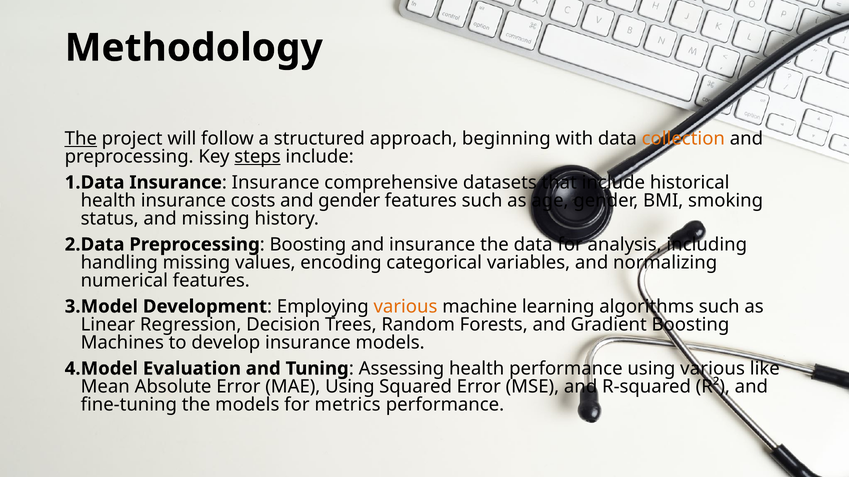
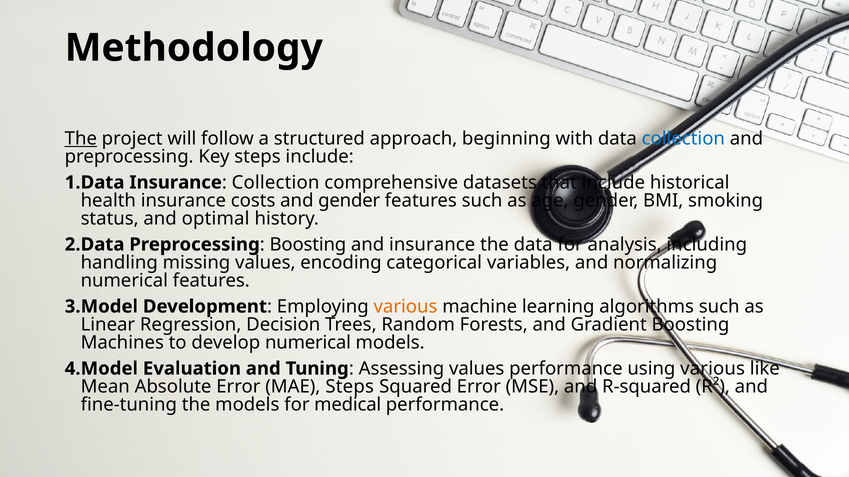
collection colour: orange -> blue (683, 139)
steps underline: present -> none (257, 157)
Insurance: Insurance -> Collection (276, 183)
and missing: missing -> optimal (216, 219)
develop insurance: insurance -> numerical (308, 343)
Assessing health: health -> values (477, 369)
MAE Using: Using -> Steps (350, 387)
metrics: metrics -> medical (348, 405)
